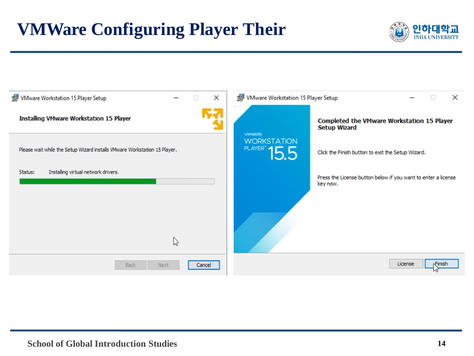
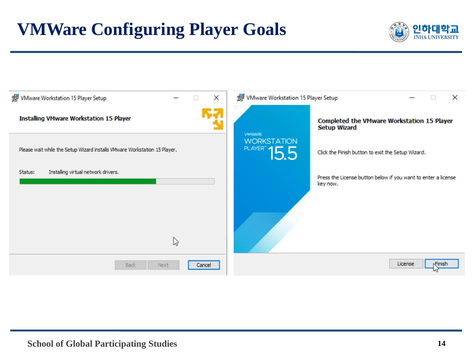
Their: Their -> Goals (265, 29)
Introduction: Introduction -> Participating (120, 343)
